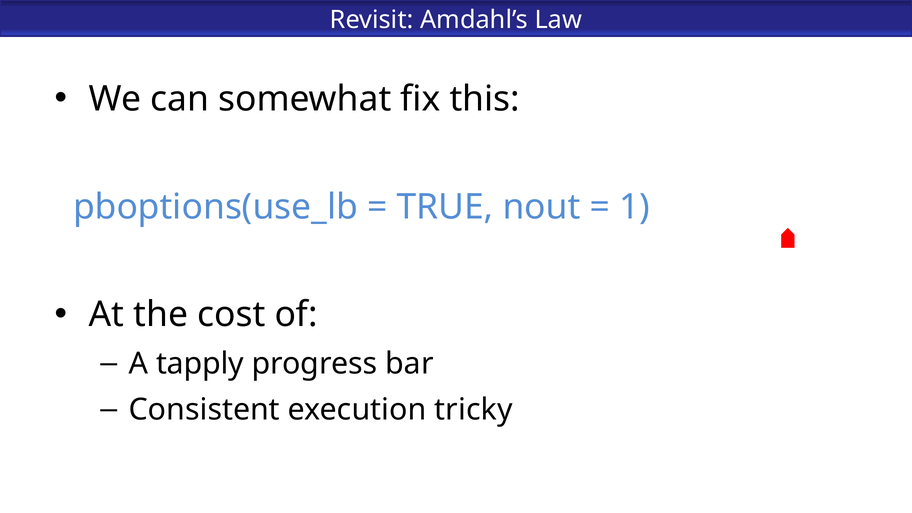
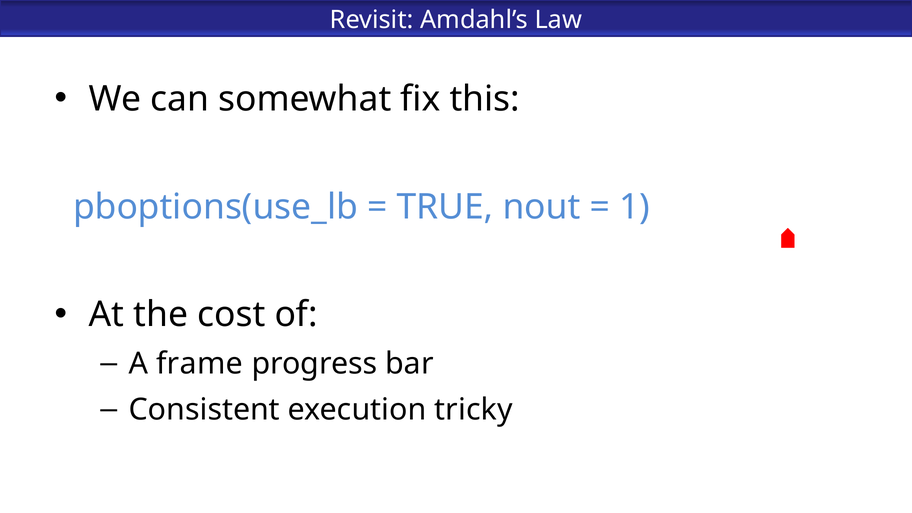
tapply: tapply -> frame (200, 364)
